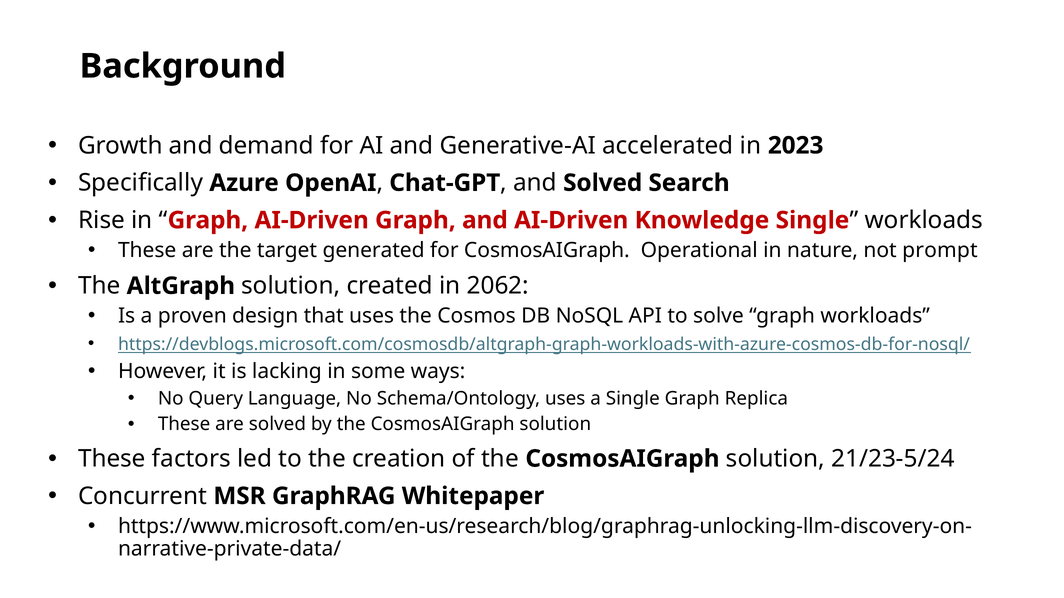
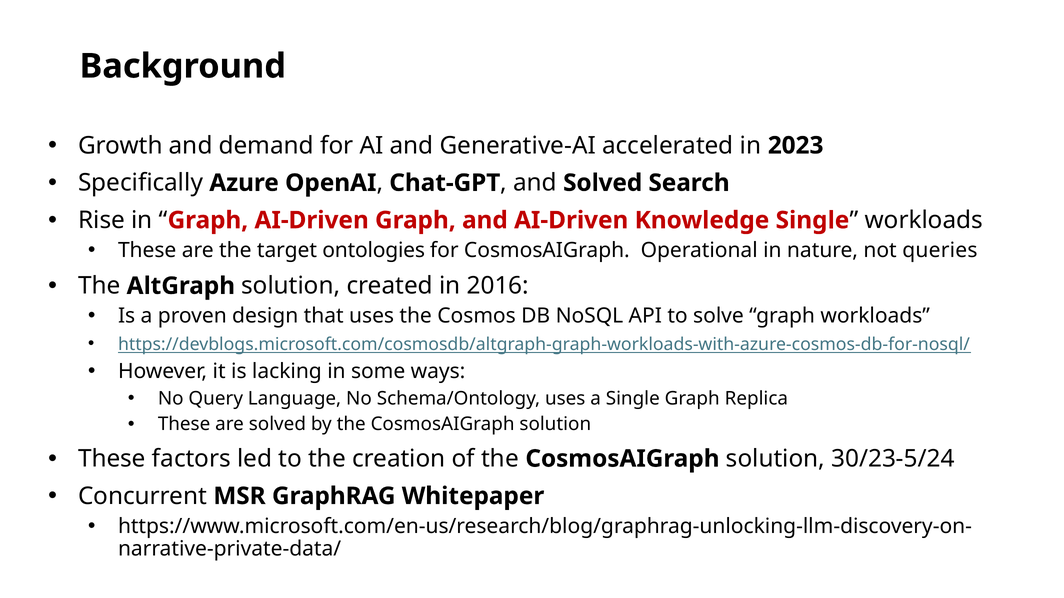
generated: generated -> ontologies (374, 251)
prompt: prompt -> queries (940, 251)
2062: 2062 -> 2016 (498, 286)
21/23-5/24: 21/23-5/24 -> 30/23-5/24 (893, 459)
